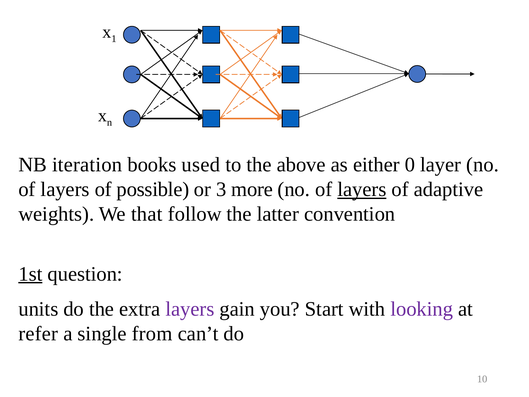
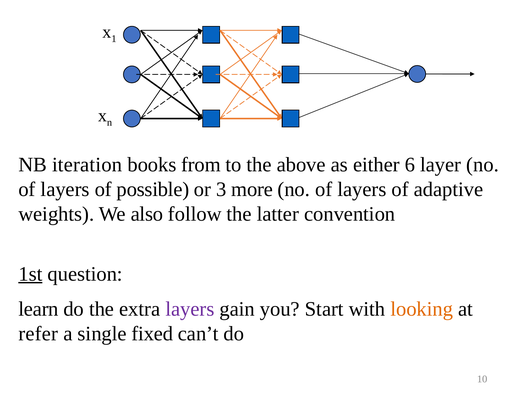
used: used -> from (201, 165)
0: 0 -> 6 (410, 165)
layers underline: present -> none (362, 189)
that: that -> also (147, 214)
units: units -> learn (38, 309)
looking colour: purple -> orange (422, 309)
from: from -> fixed (152, 333)
